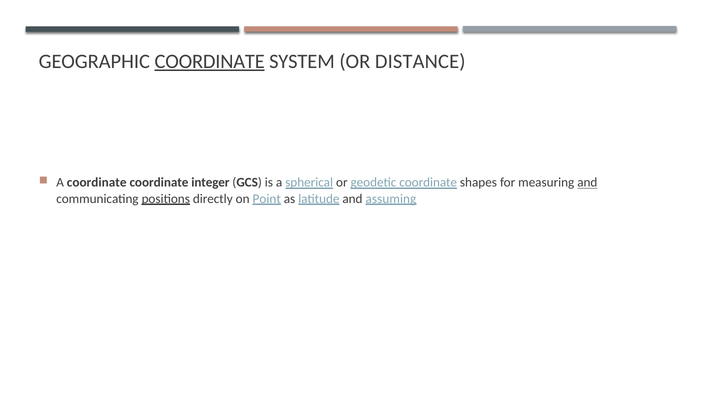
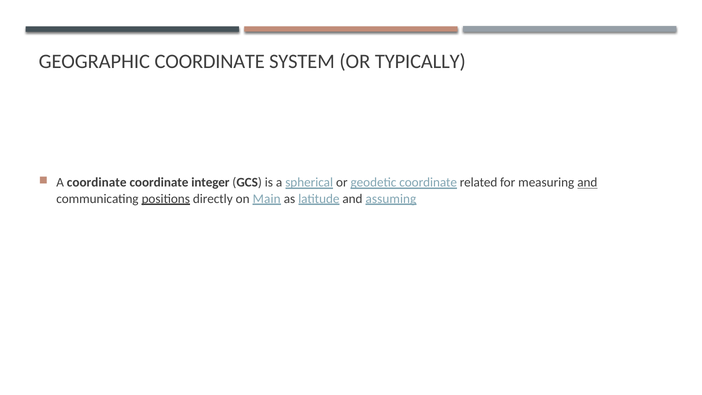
COORDINATE underline: present -> none (210, 61)
DISTANCE: DISTANCE -> TYPICALLY (420, 61)
shapes: shapes -> related (479, 183)
Point: Point -> Main (267, 199)
